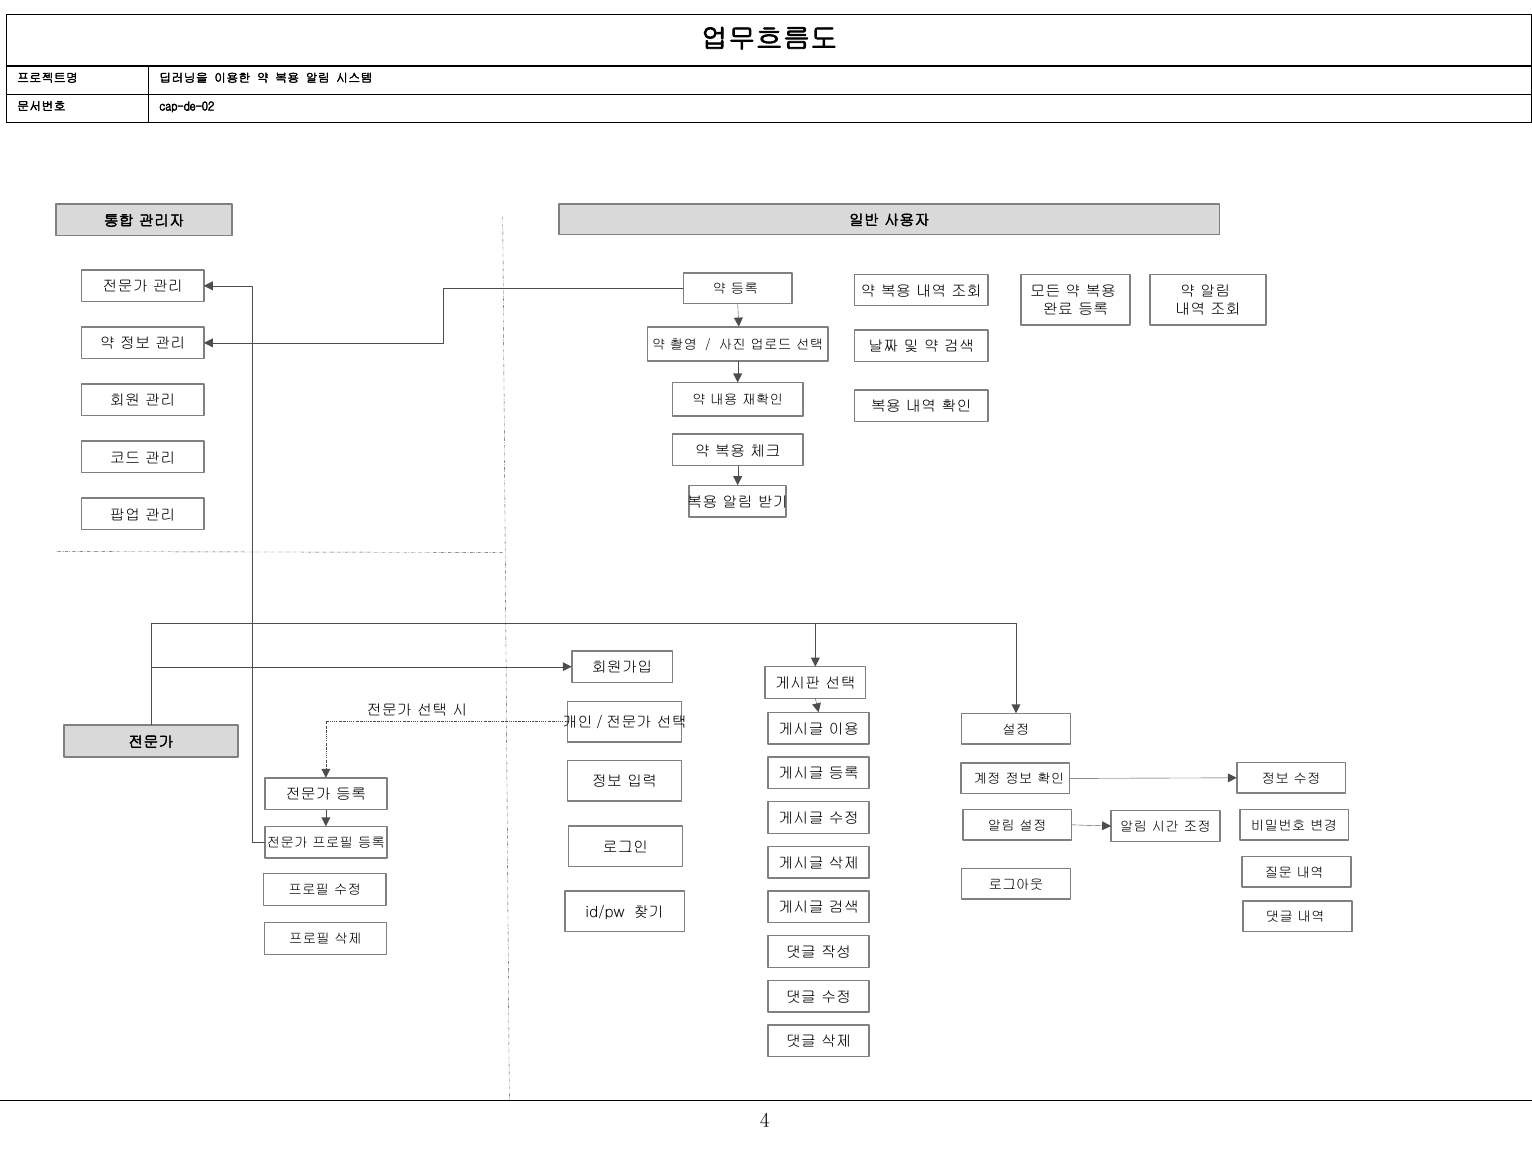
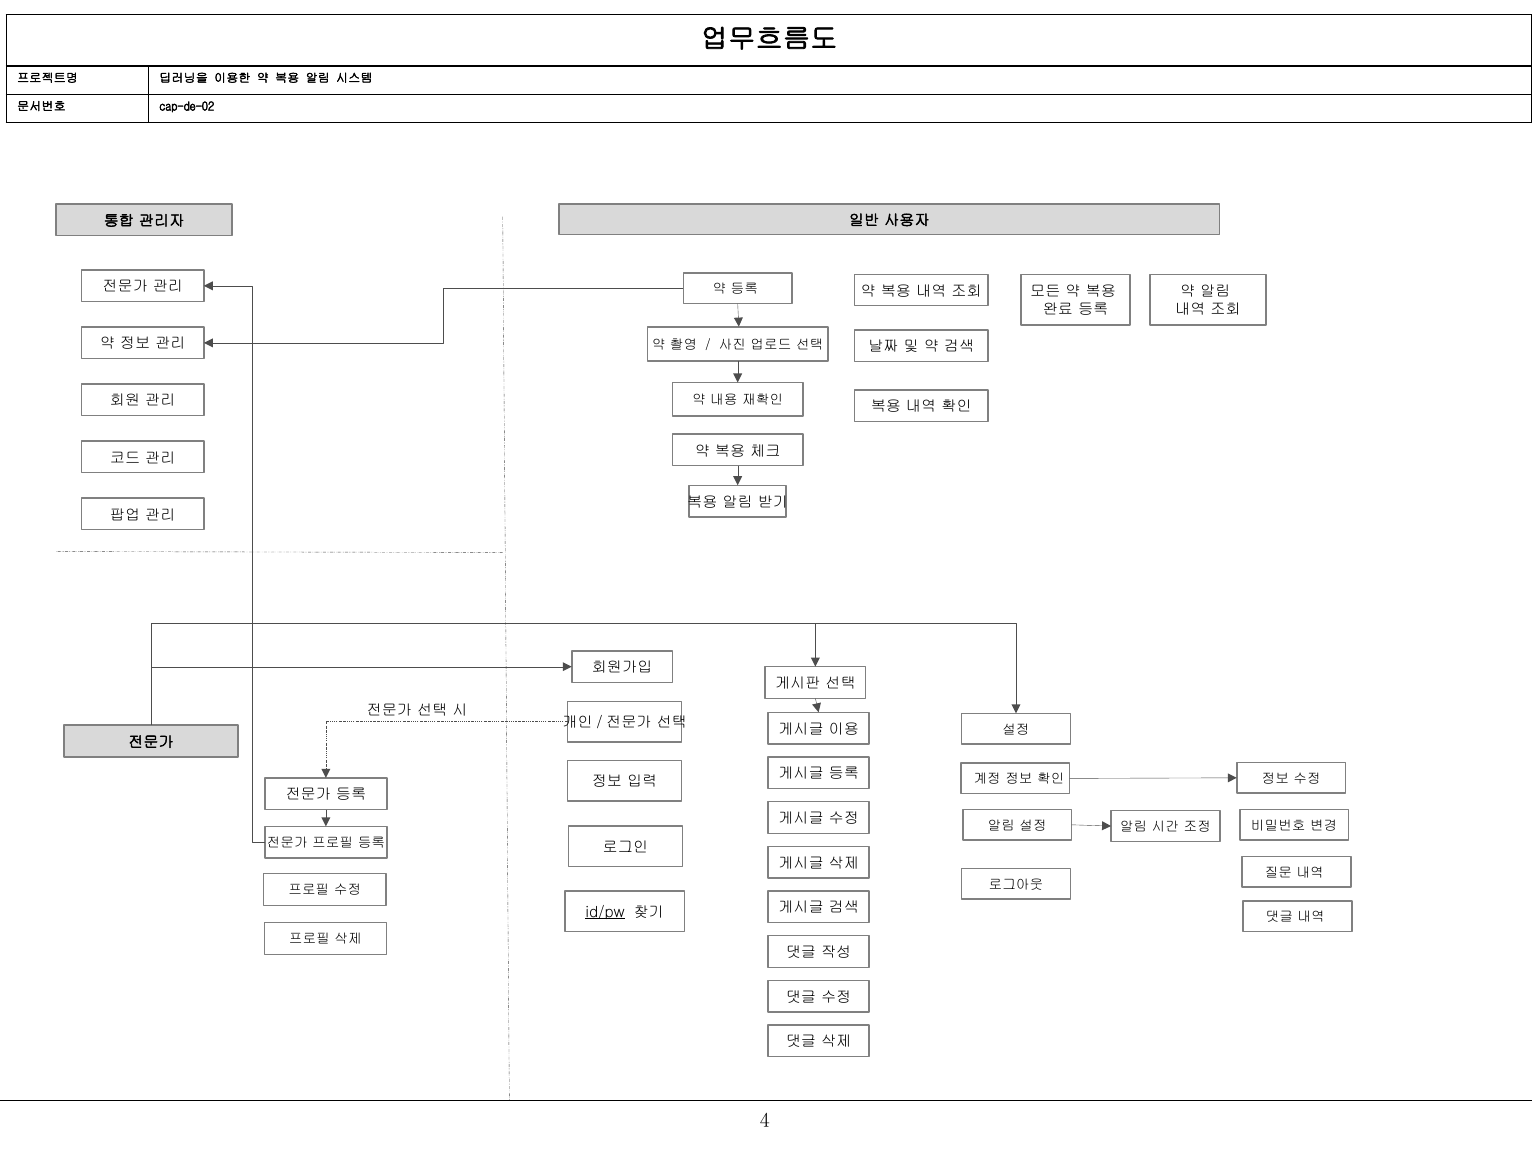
id/pw underline: none -> present (605, 912)
